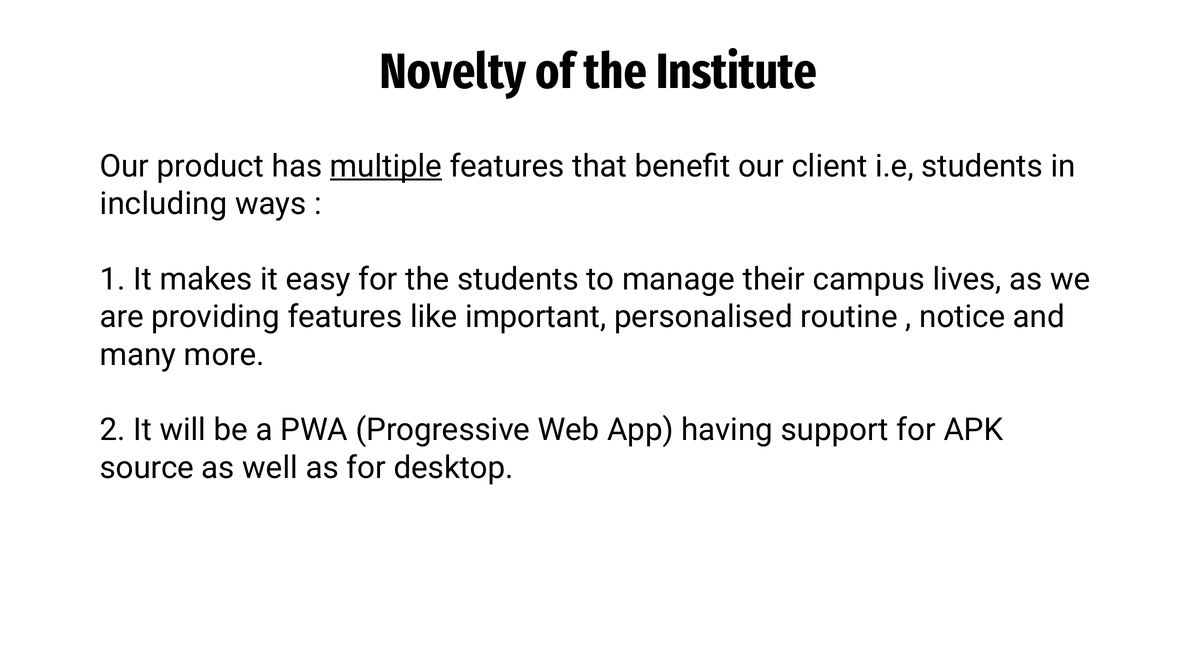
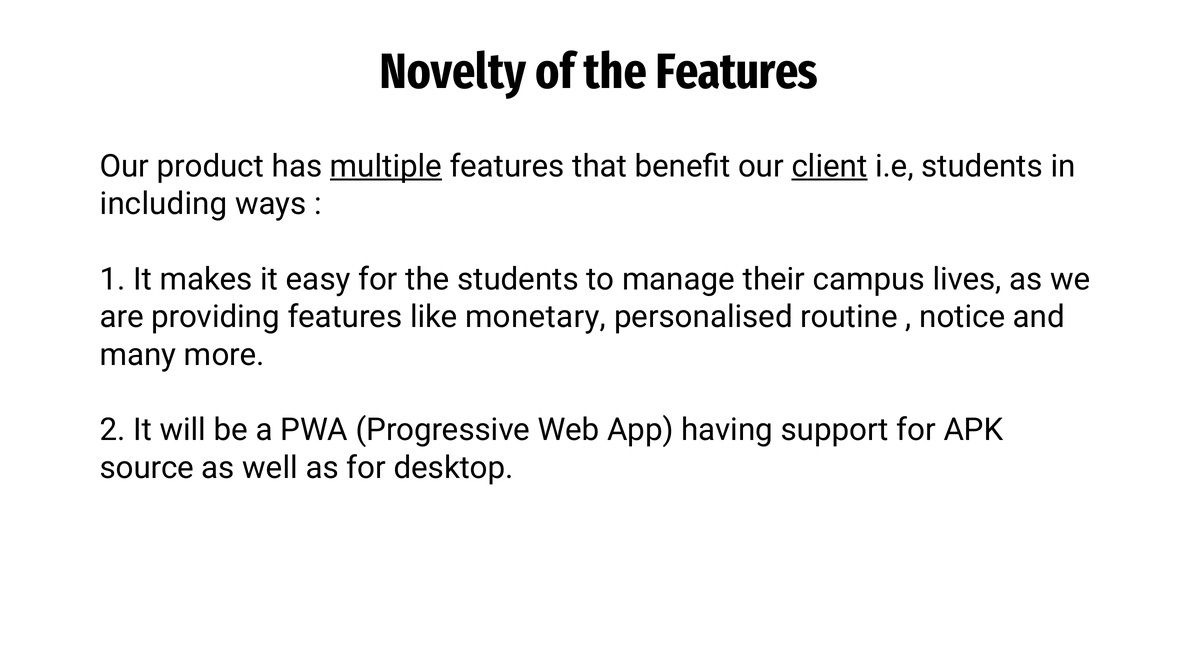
the Institute: Institute -> Features (737, 72)
client underline: none -> present (829, 166)
important: important -> monetary (535, 317)
